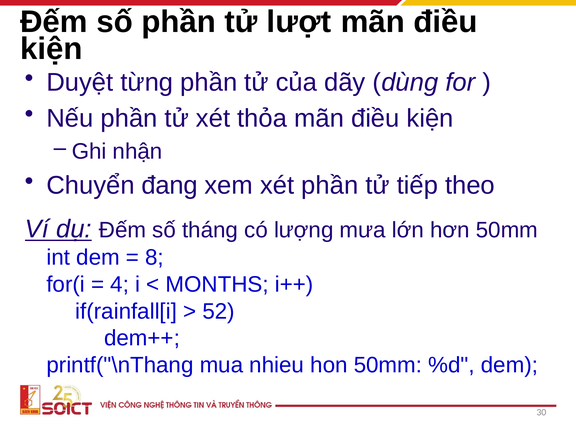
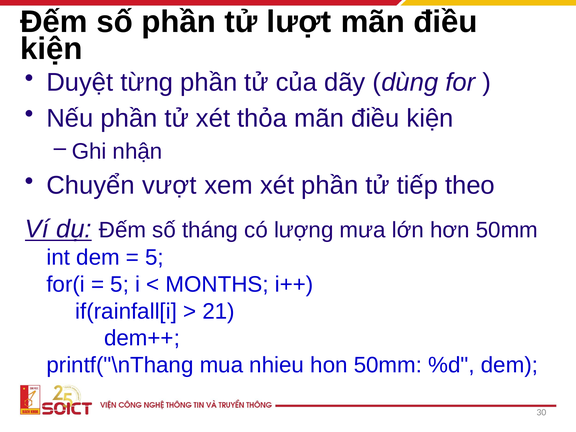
đang: đang -> vượt (169, 185)
8: 8 -> 5 (154, 258)
4: 4 -> 5 (120, 284)
52: 52 -> 21 (219, 311)
